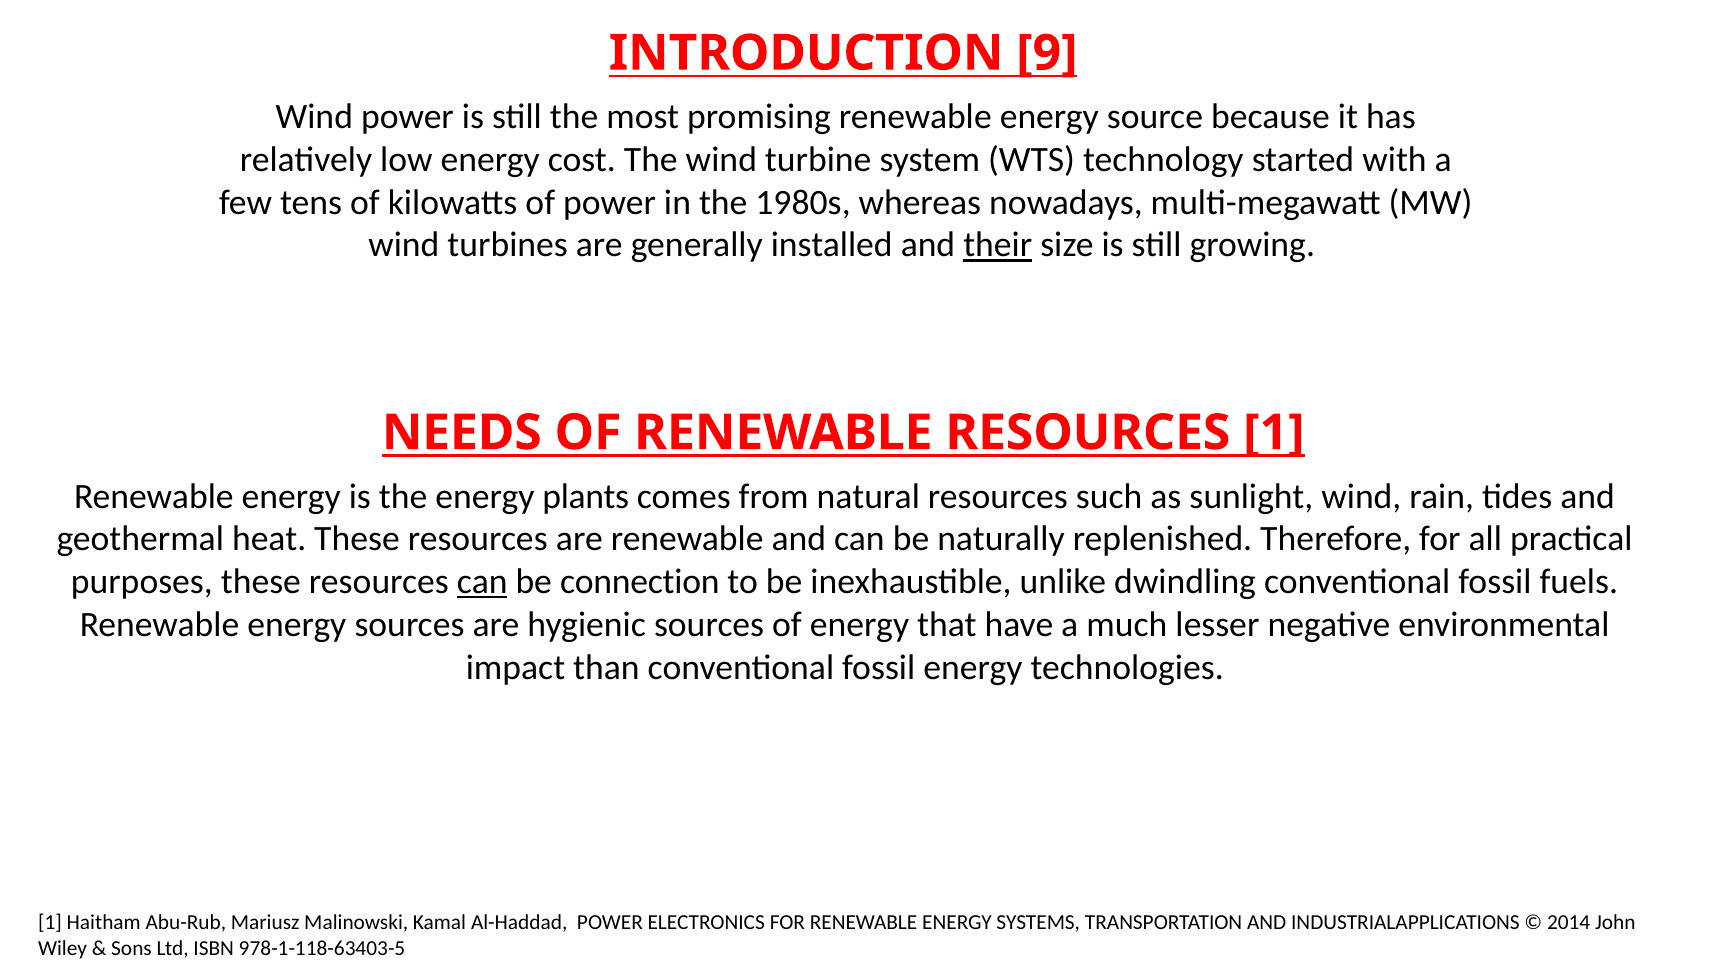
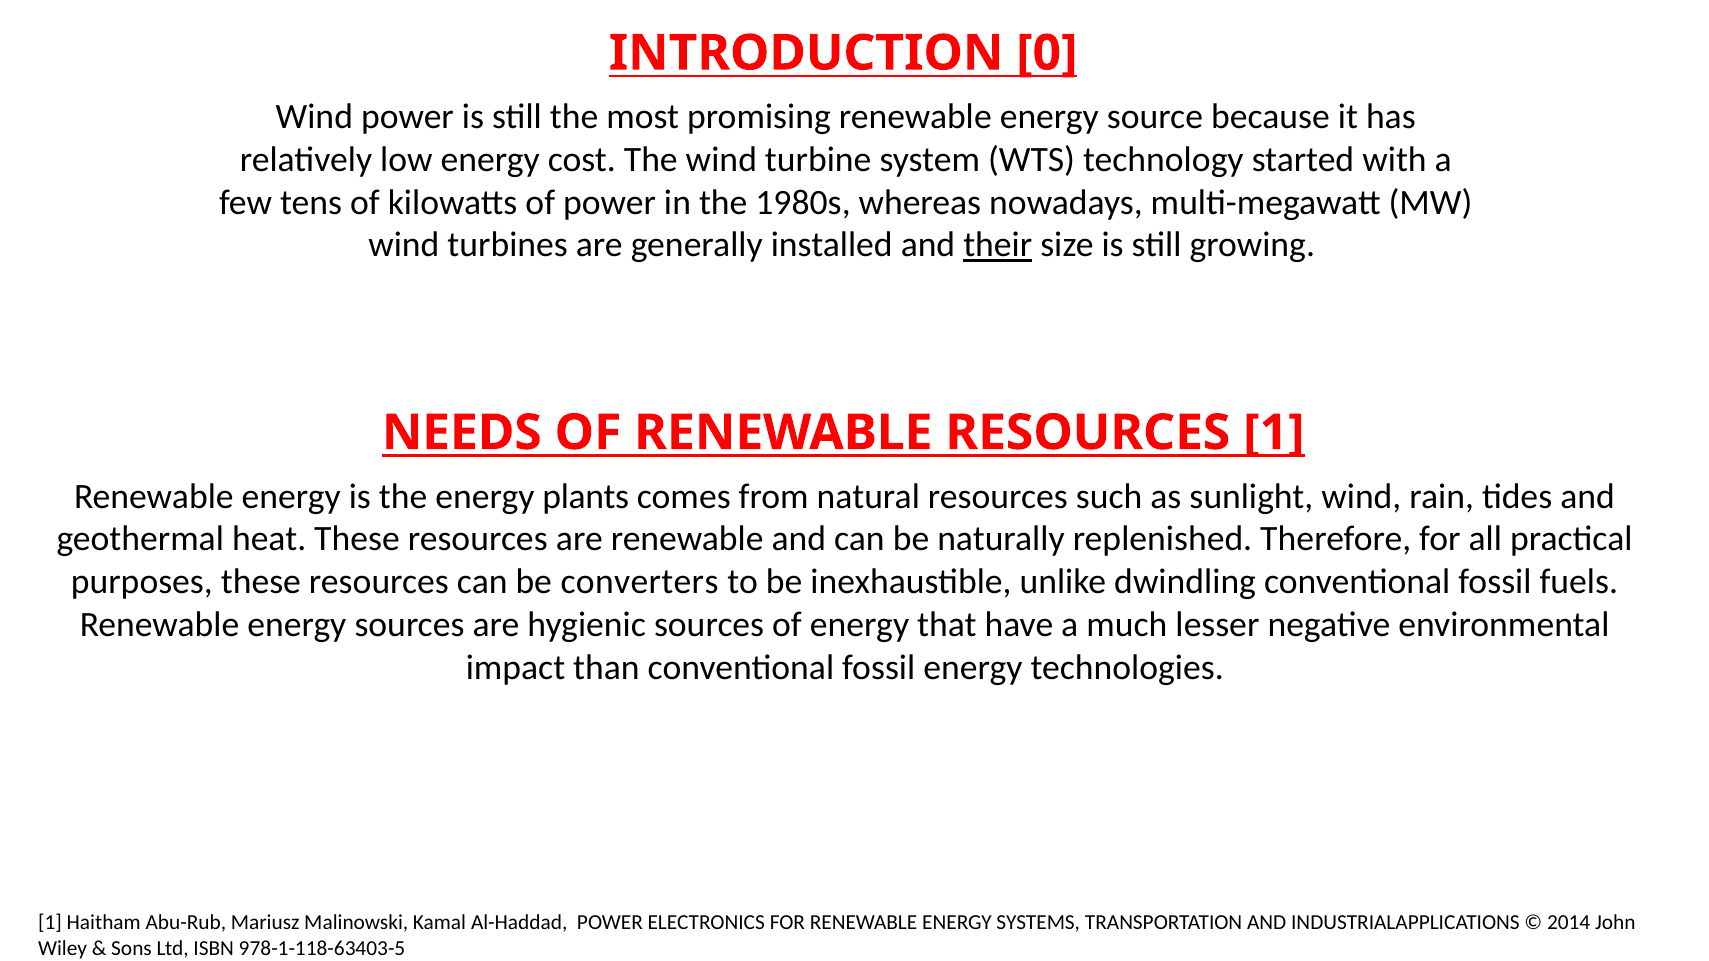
9: 9 -> 0 (1047, 53)
can underline: present -> none (482, 582)
connection: connection -> converters (640, 582)
